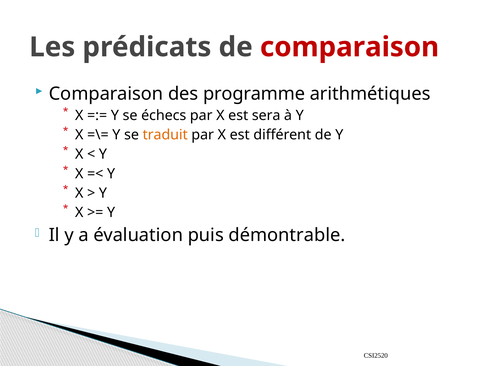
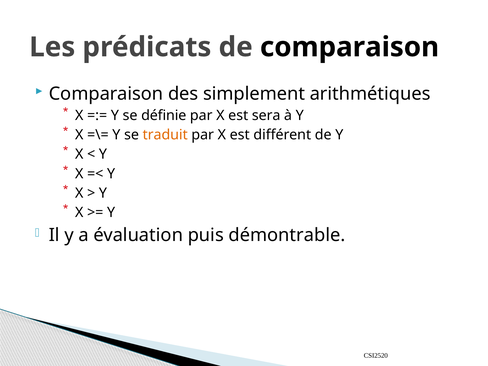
comparaison colour: red -> black (350, 47)
programme: programme -> simplement (254, 94)
échecs: échecs -> définie (164, 115)
